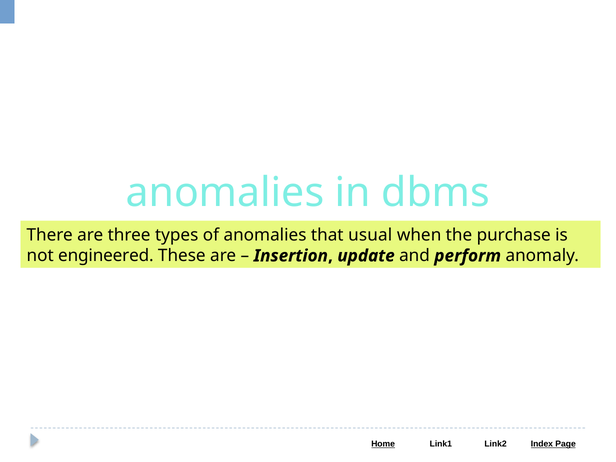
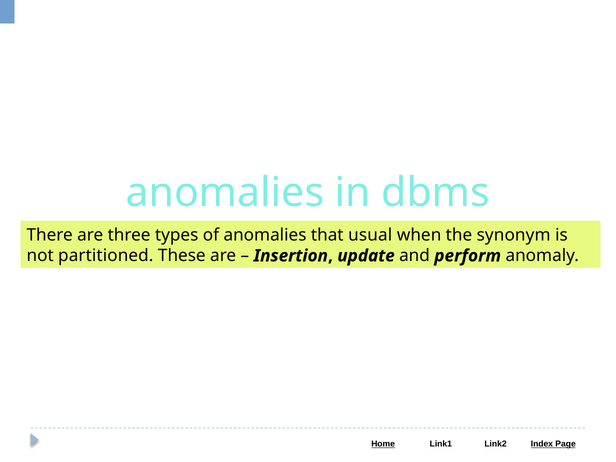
purchase: purchase -> synonym (514, 235)
engineered: engineered -> partitioned (106, 256)
